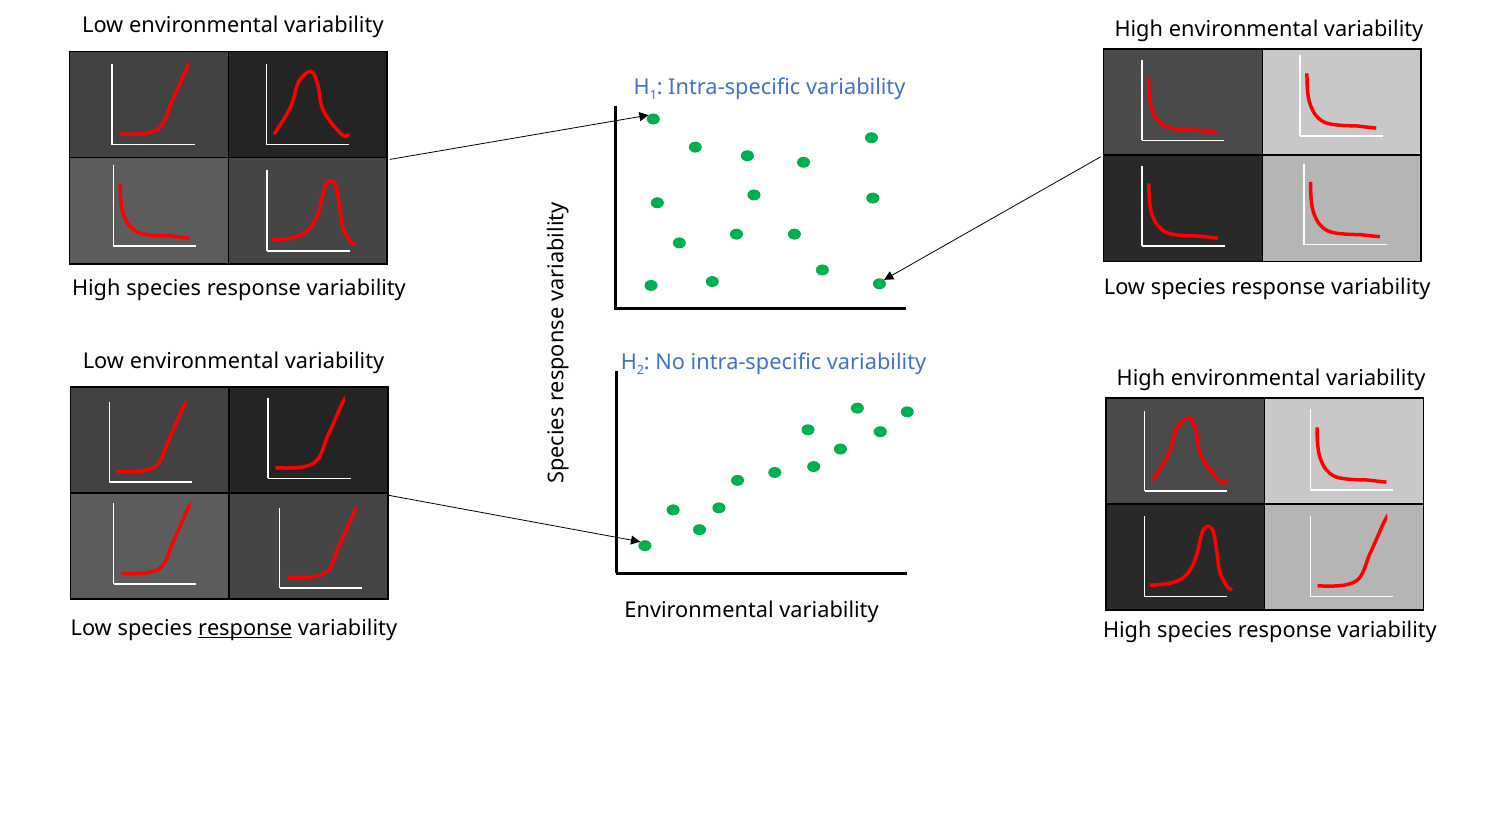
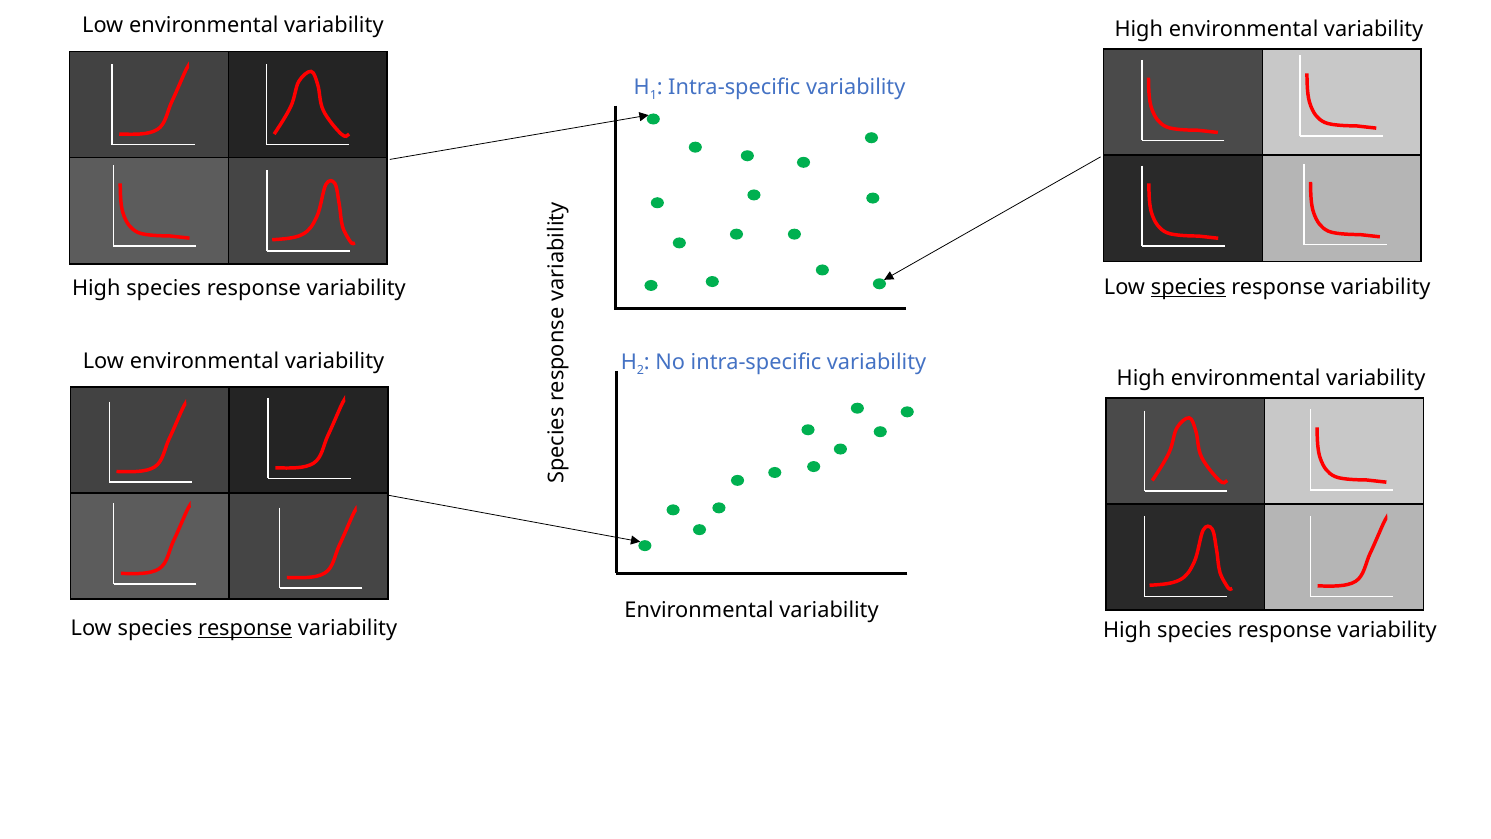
species underline: none -> present (1188, 287)
